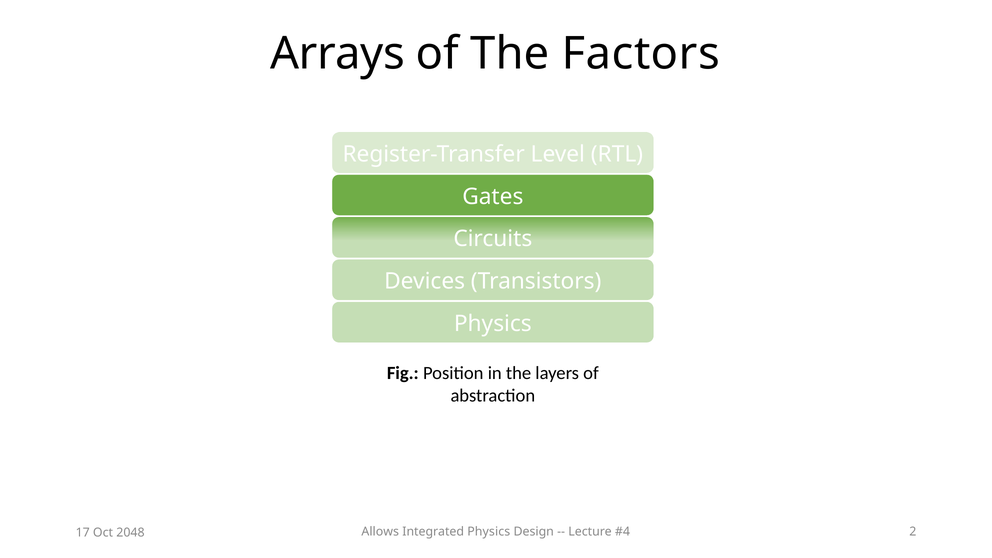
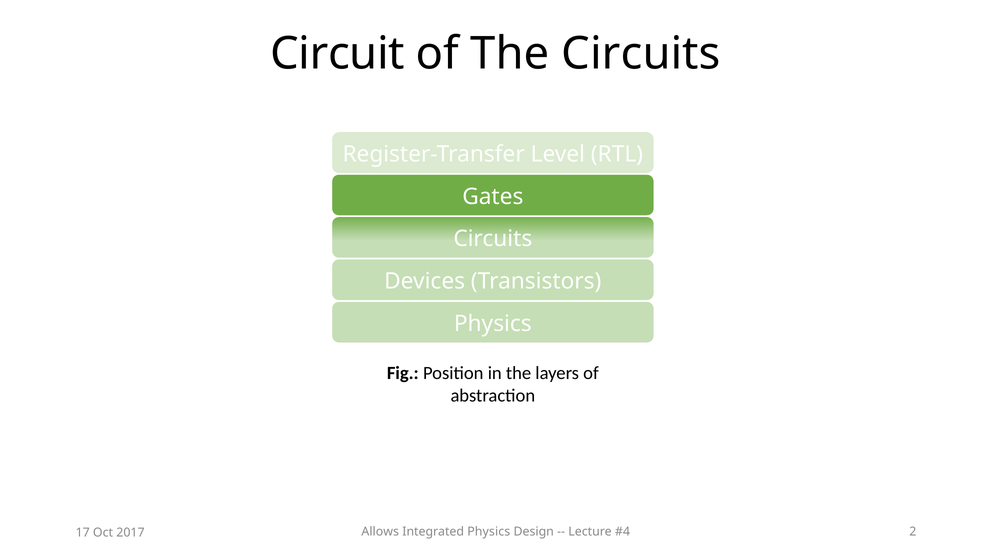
Arrays: Arrays -> Circuit (337, 54)
The Factors: Factors -> Circuits (641, 54)
2048: 2048 -> 2017 (130, 533)
